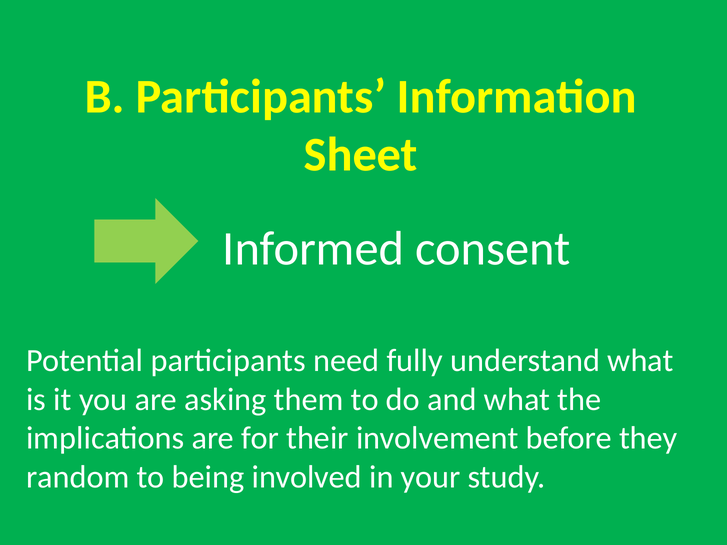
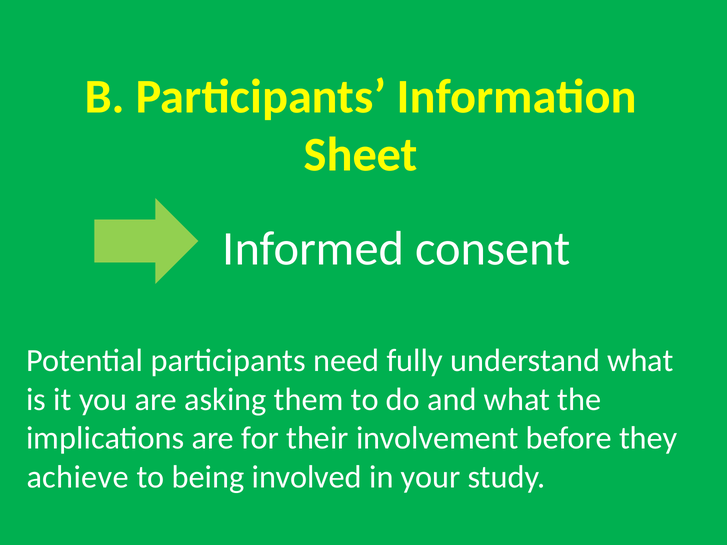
random: random -> achieve (78, 477)
